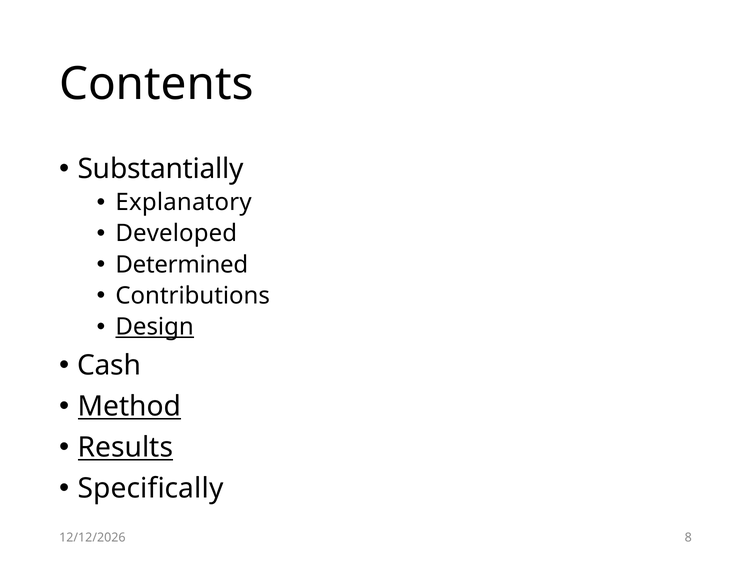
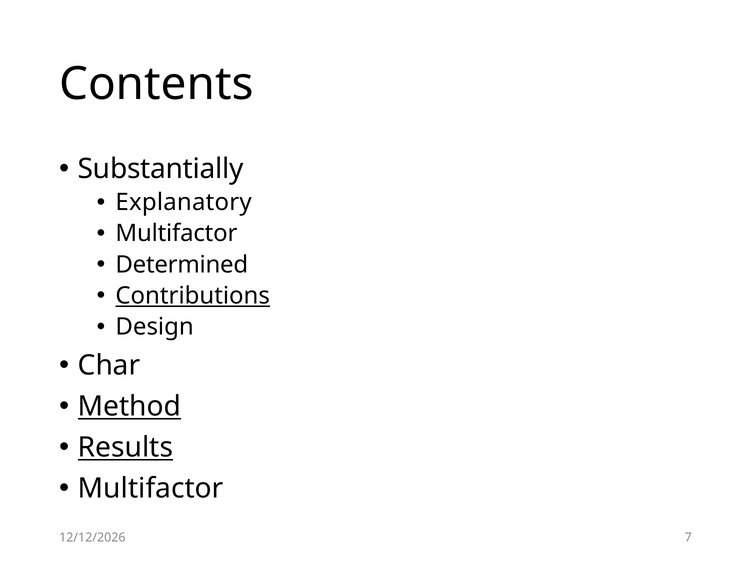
Developed: Developed -> Multifactor (176, 233)
Contributions underline: none -> present (193, 295)
Design underline: present -> none (155, 327)
Cash: Cash -> Char (109, 365)
Specifically: Specifically -> Multifactor (151, 488)
8: 8 -> 7 (688, 537)
